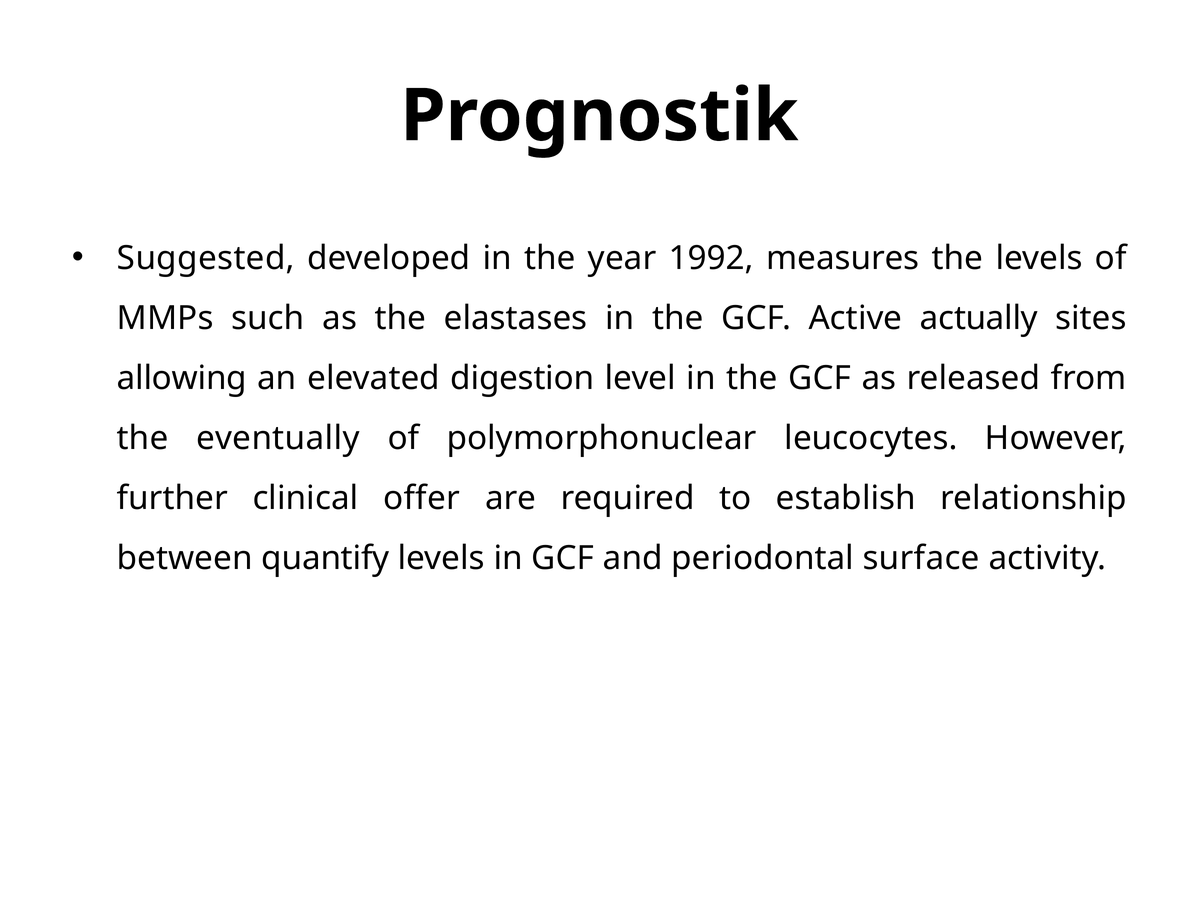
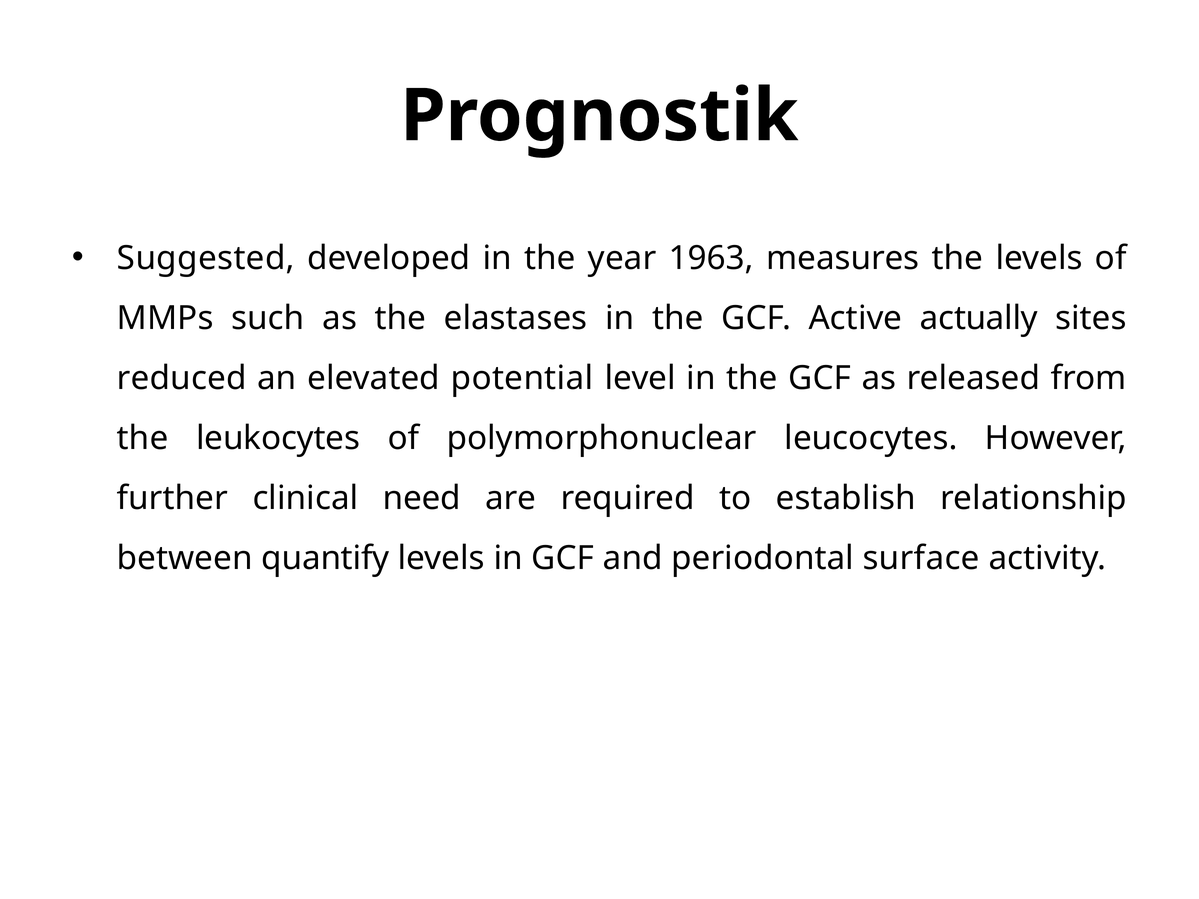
1992: 1992 -> 1963 (711, 258)
allowing: allowing -> reduced (182, 378)
digestion: digestion -> potential (522, 378)
eventually: eventually -> leukocytes (278, 438)
offer: offer -> need (422, 498)
